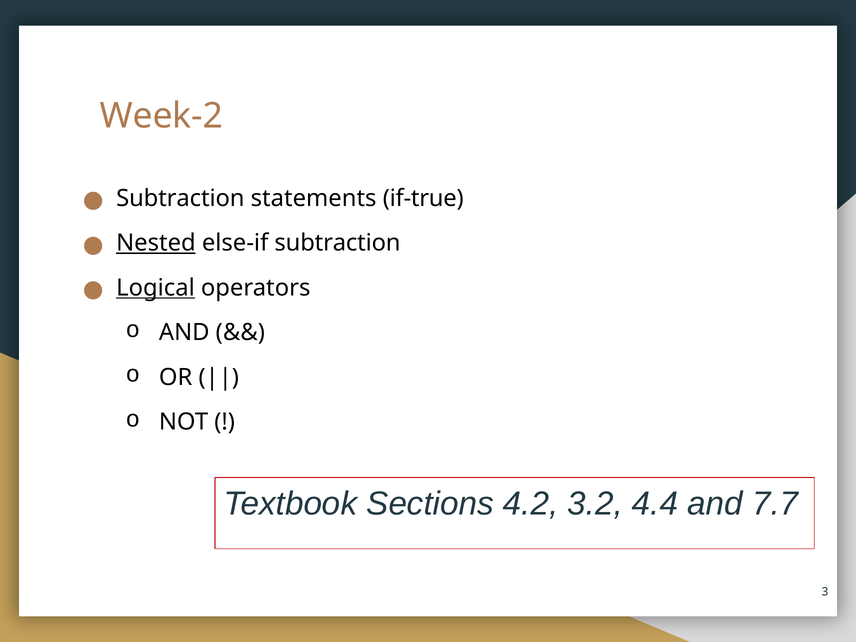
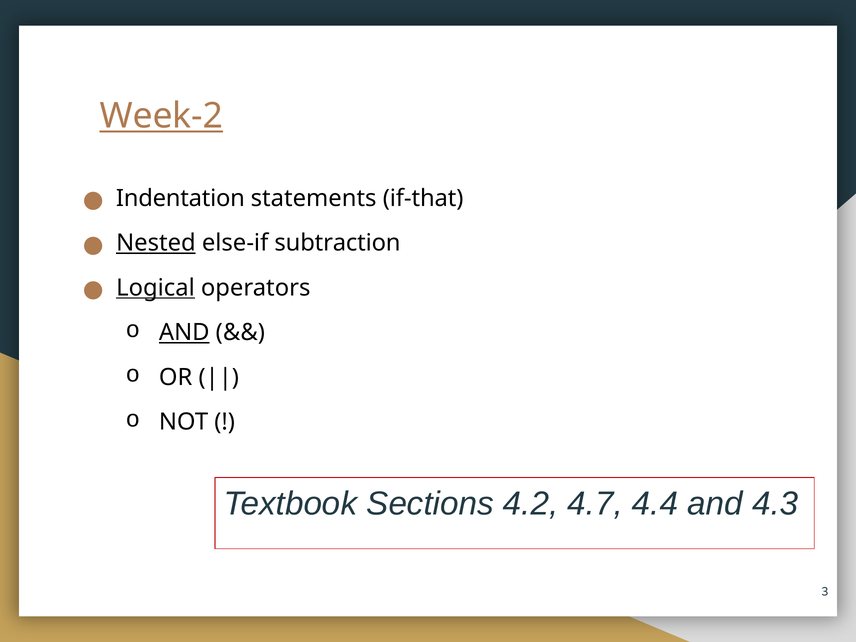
Week-2 underline: none -> present (161, 116)
Subtraction: Subtraction -> Indentation (180, 198)
if-true: if-true -> if-that (423, 198)
AND underline: none -> present (184, 332)
3.2: 3.2 -> 4.7 (595, 504)
7.7: 7.7 -> 4.3 (775, 504)
